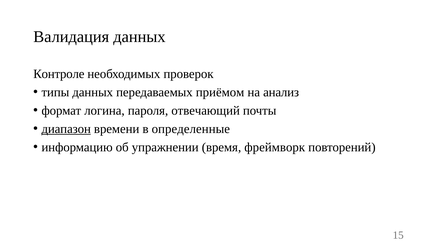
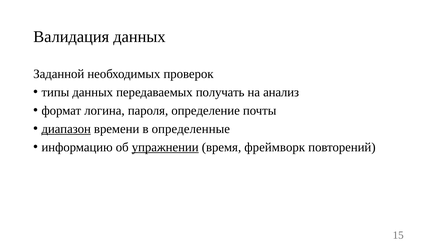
Контроле: Контроле -> Заданной (59, 74)
приёмом: приёмом -> получать (220, 92)
отвечающий: отвечающий -> определение (206, 111)
упражнении underline: none -> present (165, 147)
